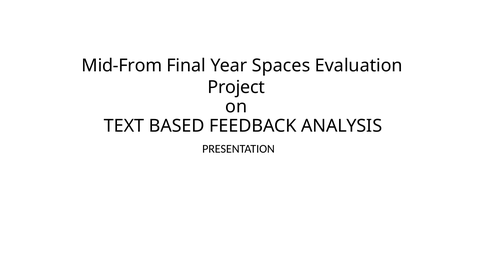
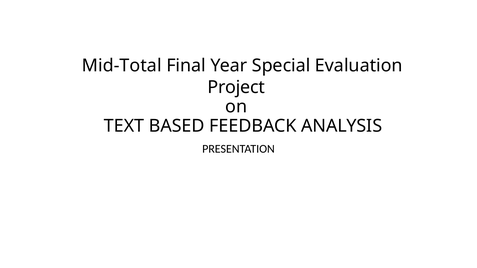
Mid-From: Mid-From -> Mid-Total (122, 66)
Spaces: Spaces -> Special (281, 66)
